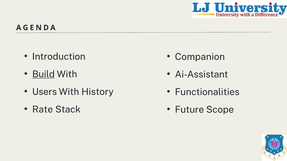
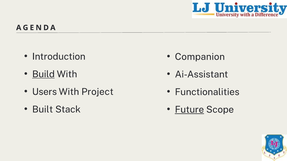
History: History -> Project (97, 92)
Rate: Rate -> Built (43, 110)
Future underline: none -> present (189, 110)
